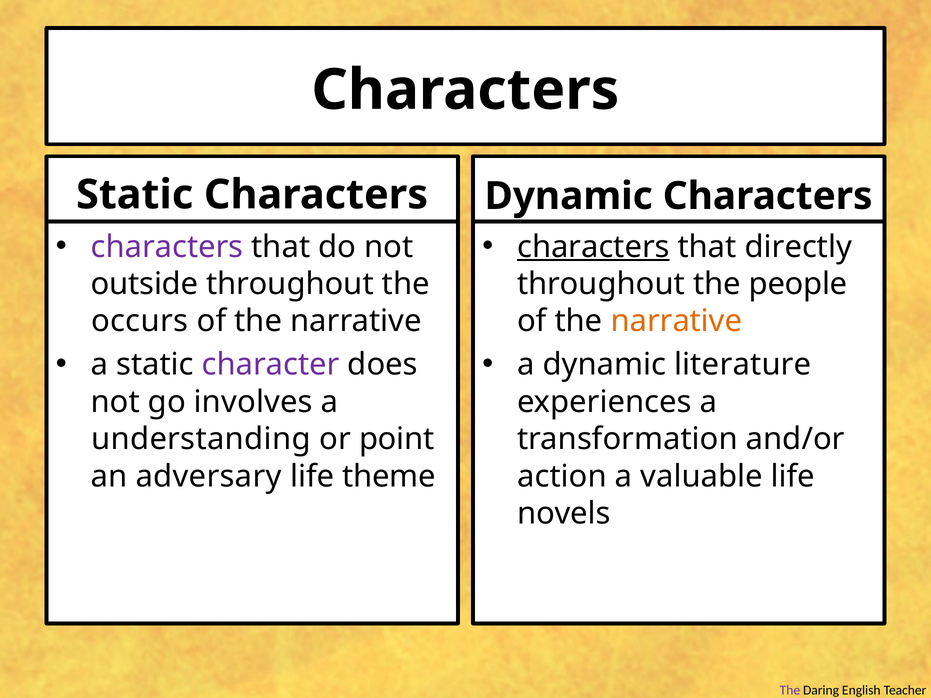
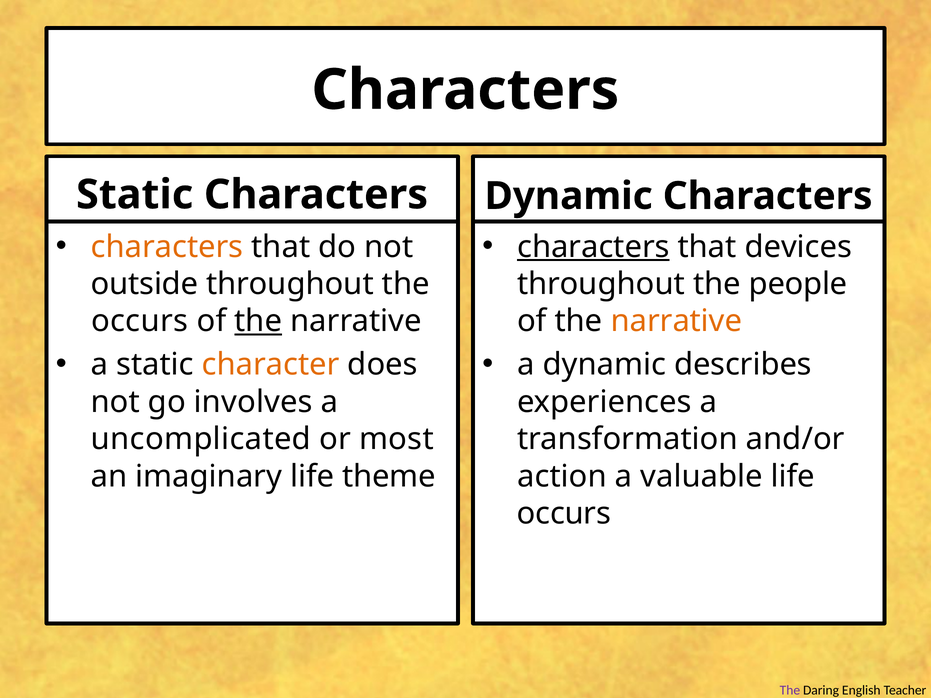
characters colour: purple -> orange (167, 247)
directly: directly -> devices (798, 247)
the underline: none -> present (258, 321)
character colour: purple -> orange (271, 365)
literature: literature -> describes (743, 365)
understanding: understanding -> uncomplicated (201, 439)
point: point -> most (396, 439)
adversary: adversary -> imaginary (209, 477)
novels: novels -> occurs (564, 514)
